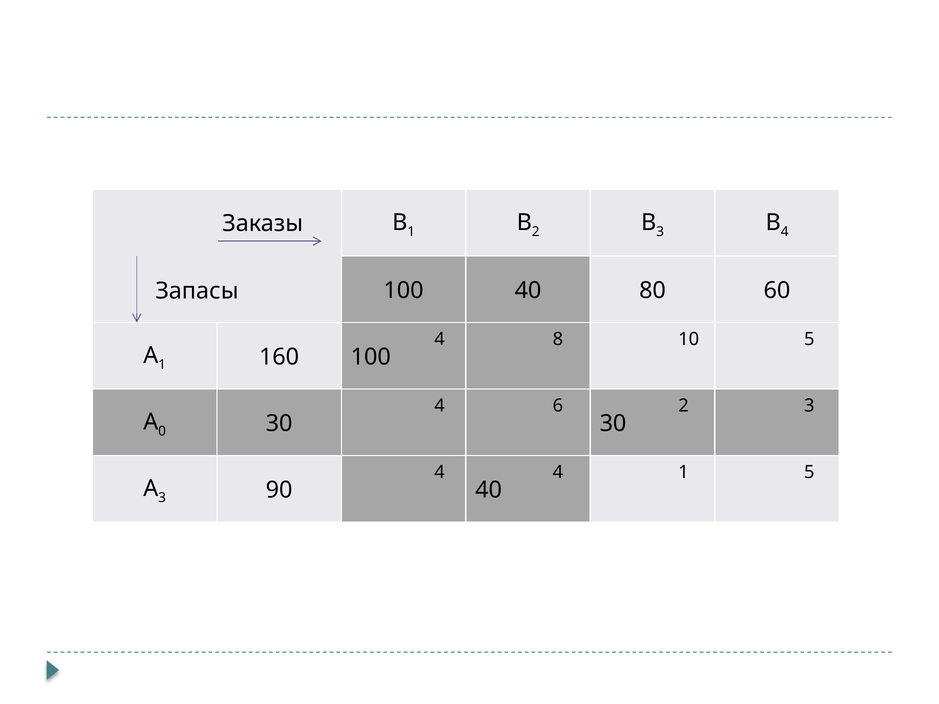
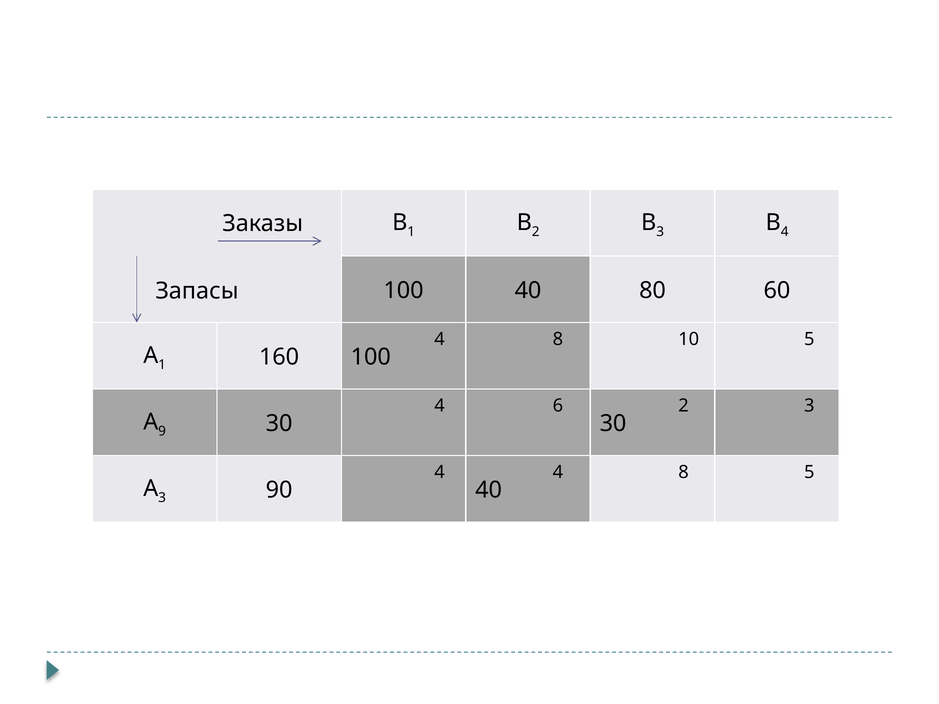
0: 0 -> 9 (162, 431)
4 4 1: 1 -> 8 (684, 472)
